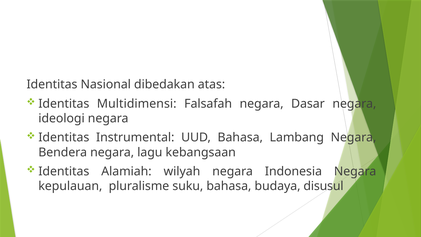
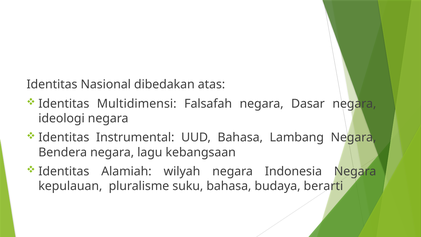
disusul: disusul -> berarti (323, 186)
